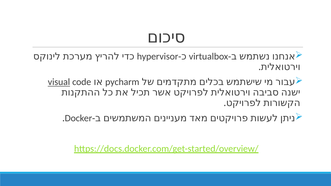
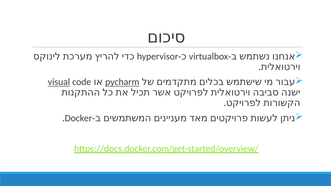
pycharm underline: none -> present (122, 82)
